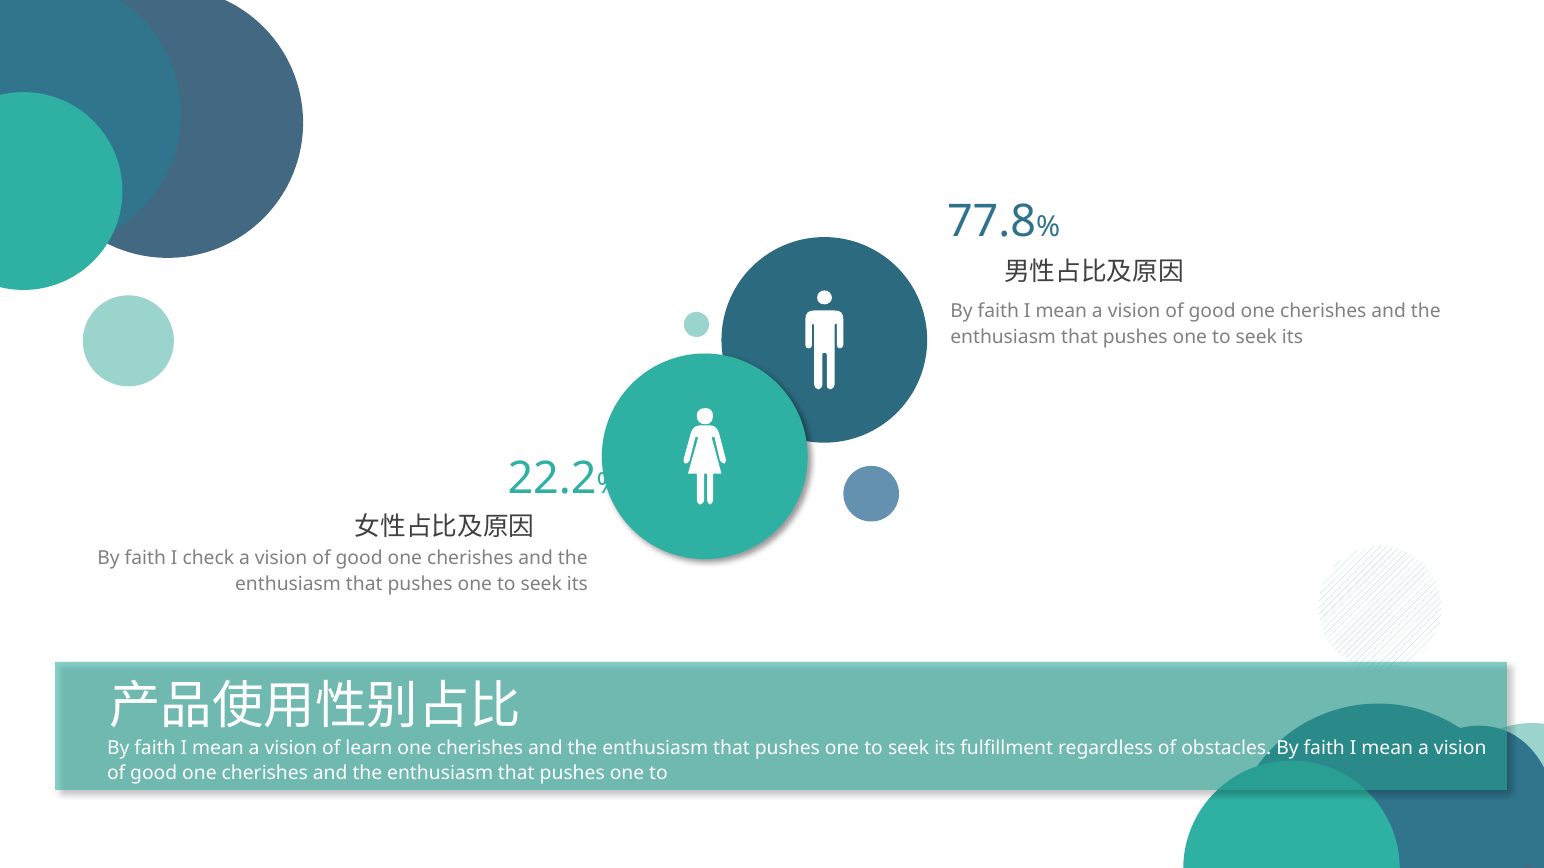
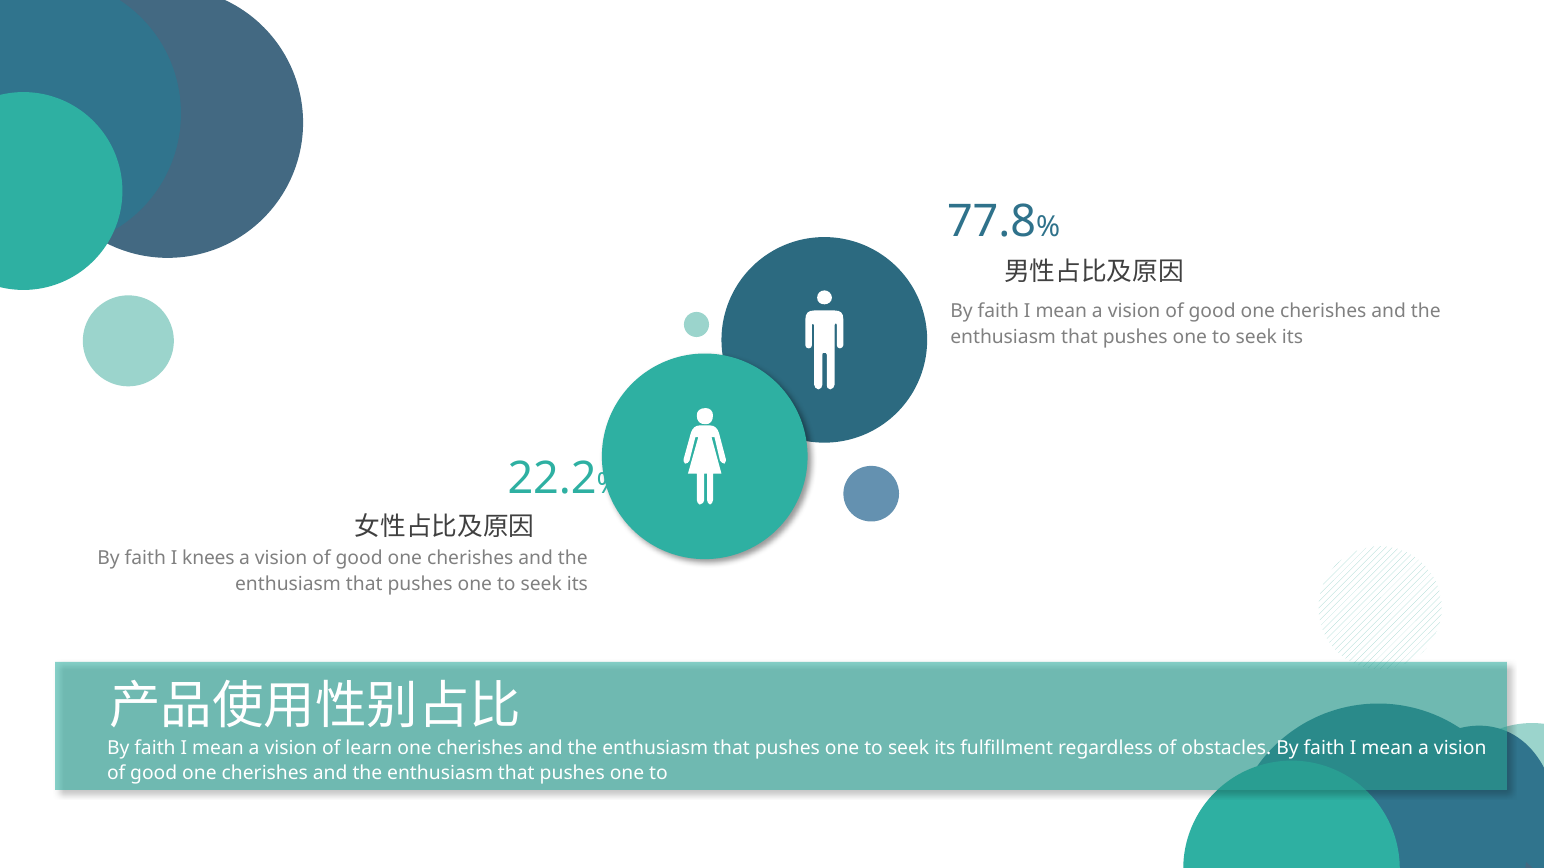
check: check -> knees (208, 558)
